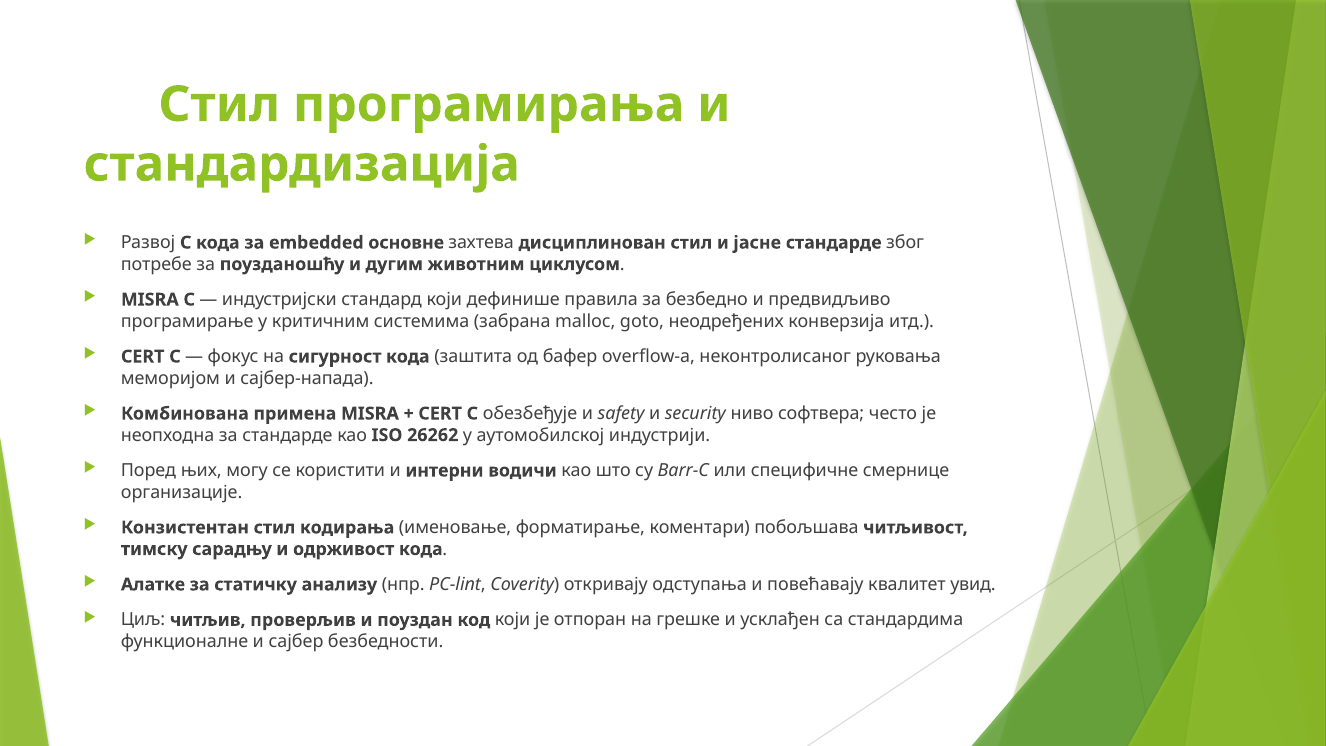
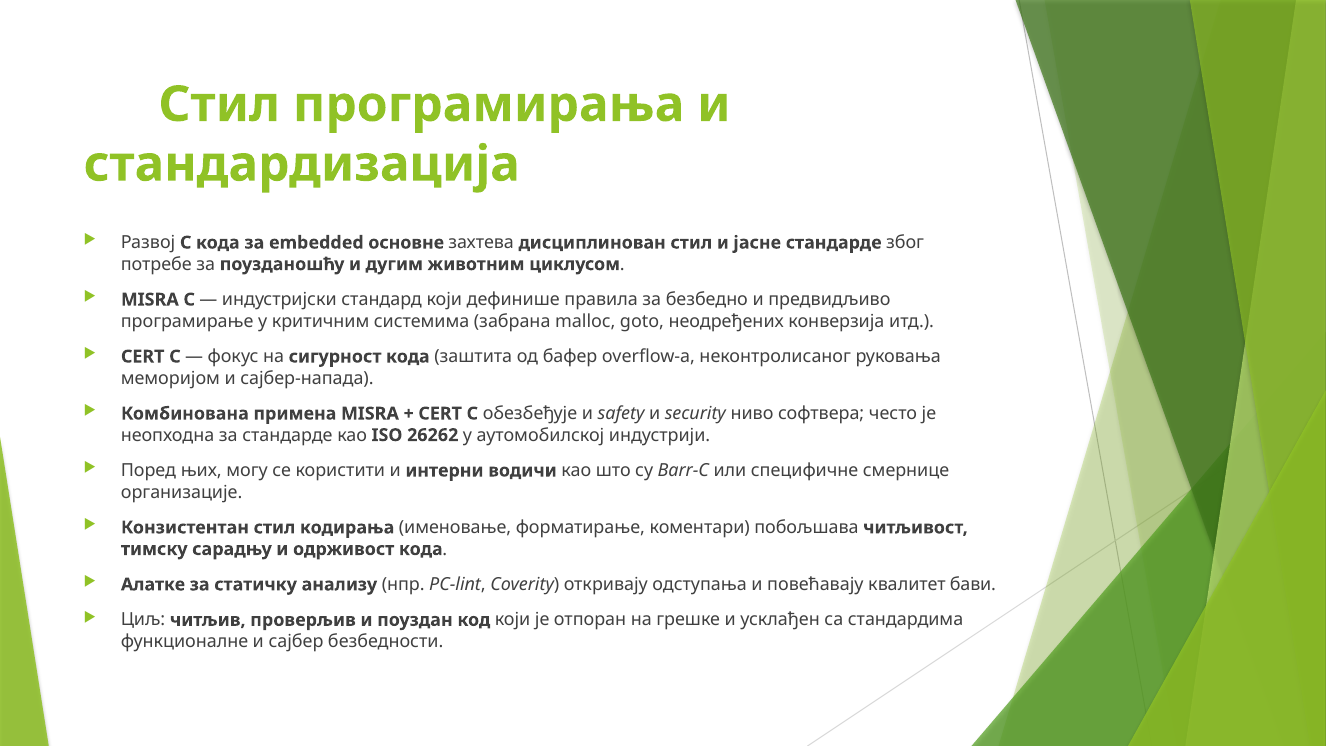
увид: увид -> бави (973, 584)
